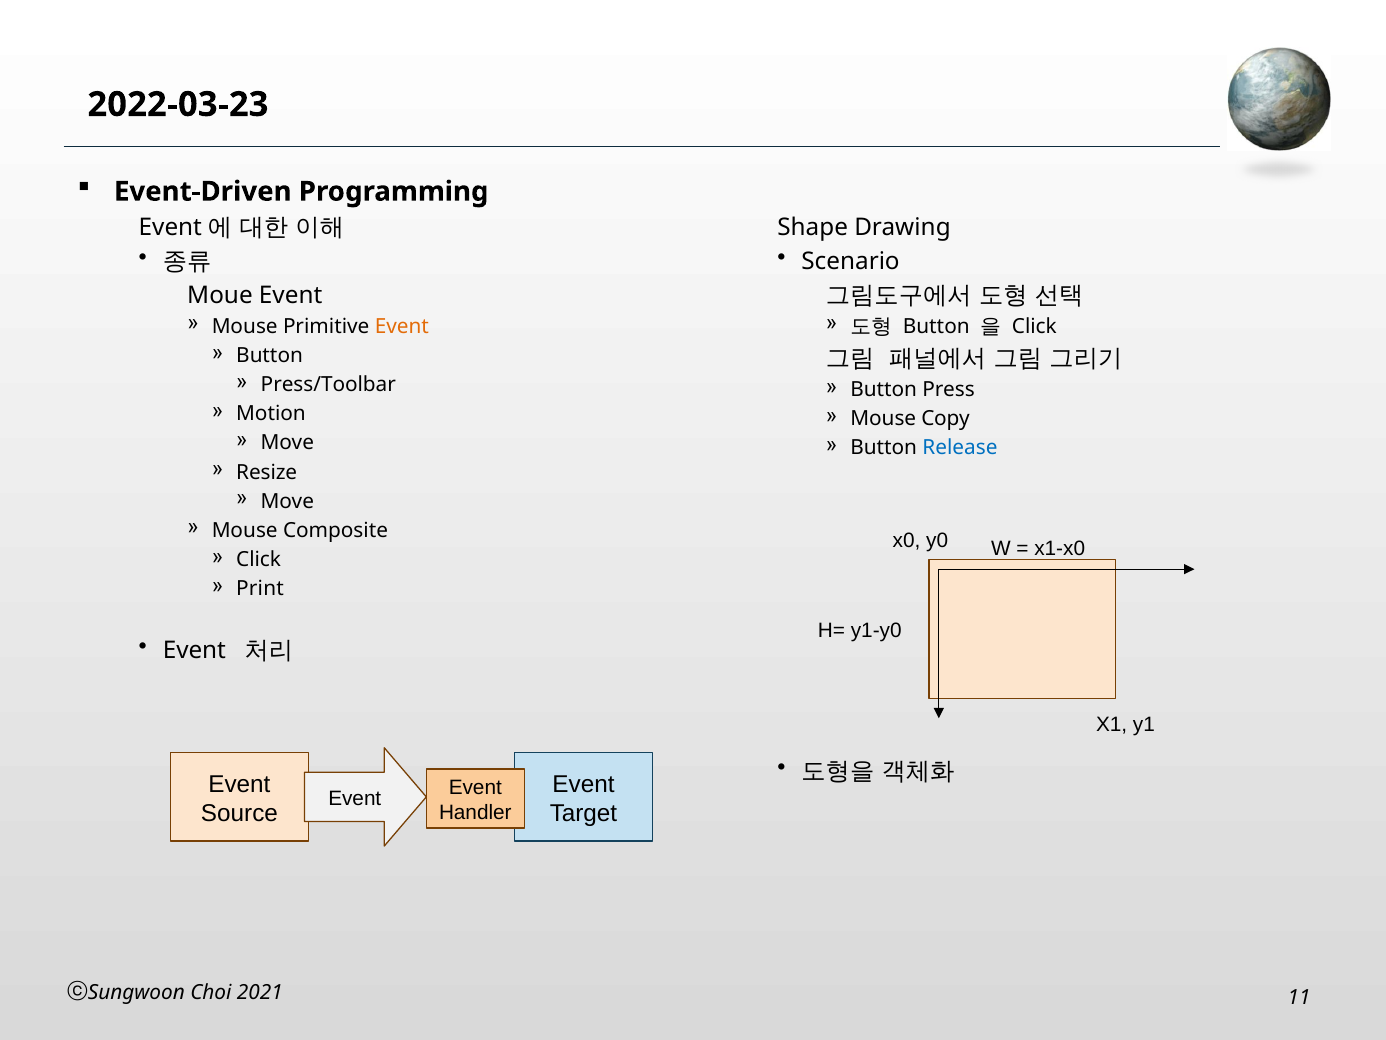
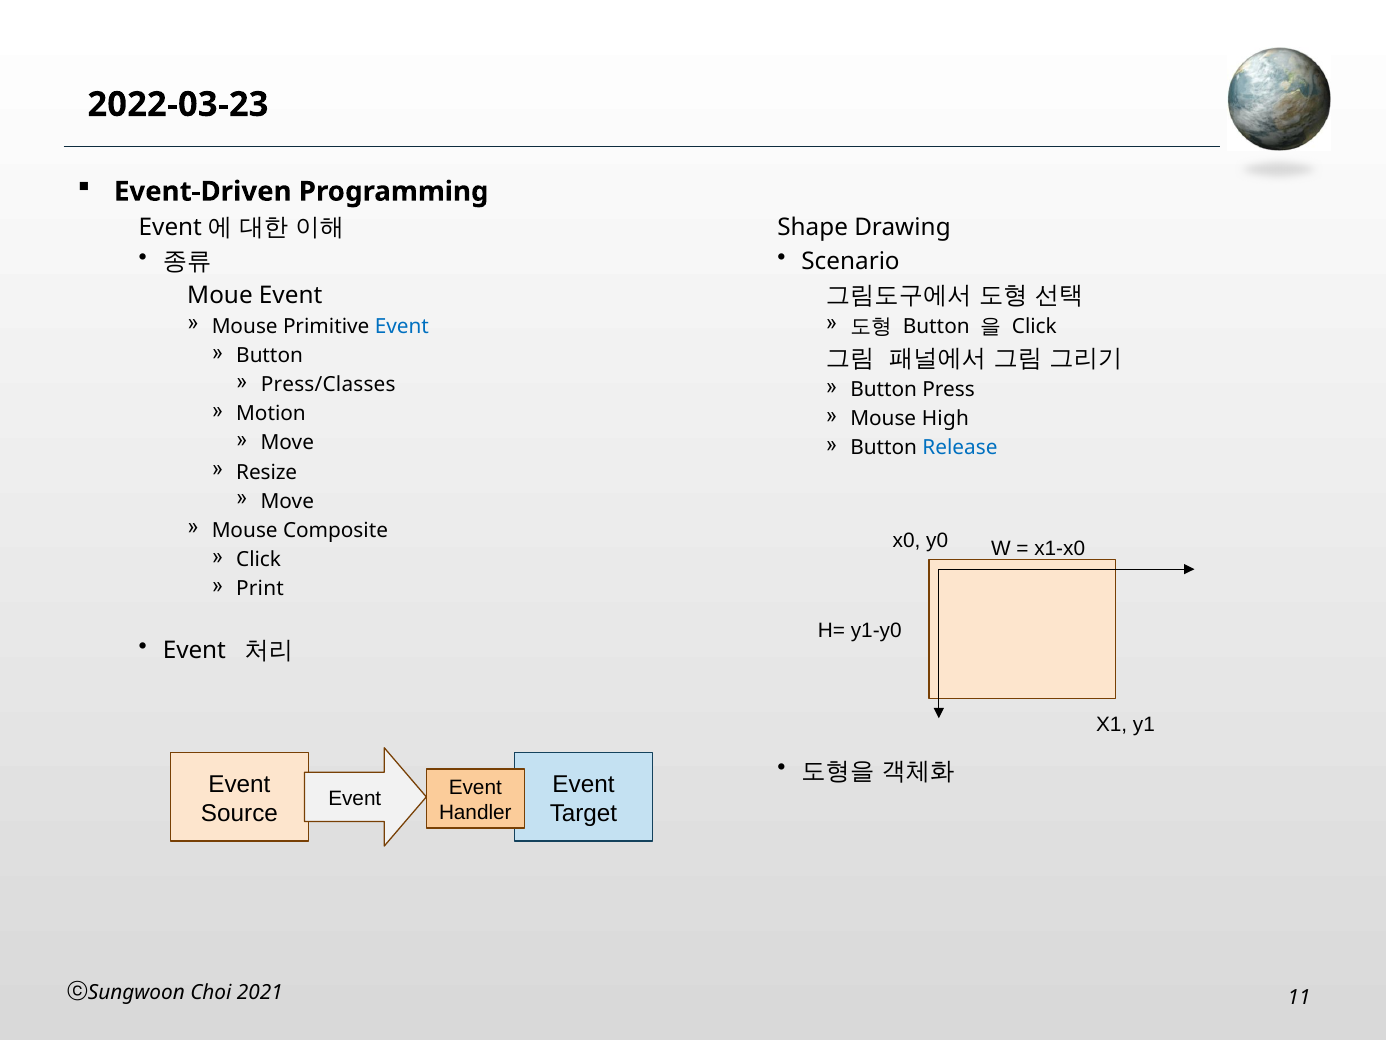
Event colour: orange -> blue (402, 326)
Press/Toolbar: Press/Toolbar -> Press/Classes (328, 385)
Copy: Copy -> High (945, 419)
